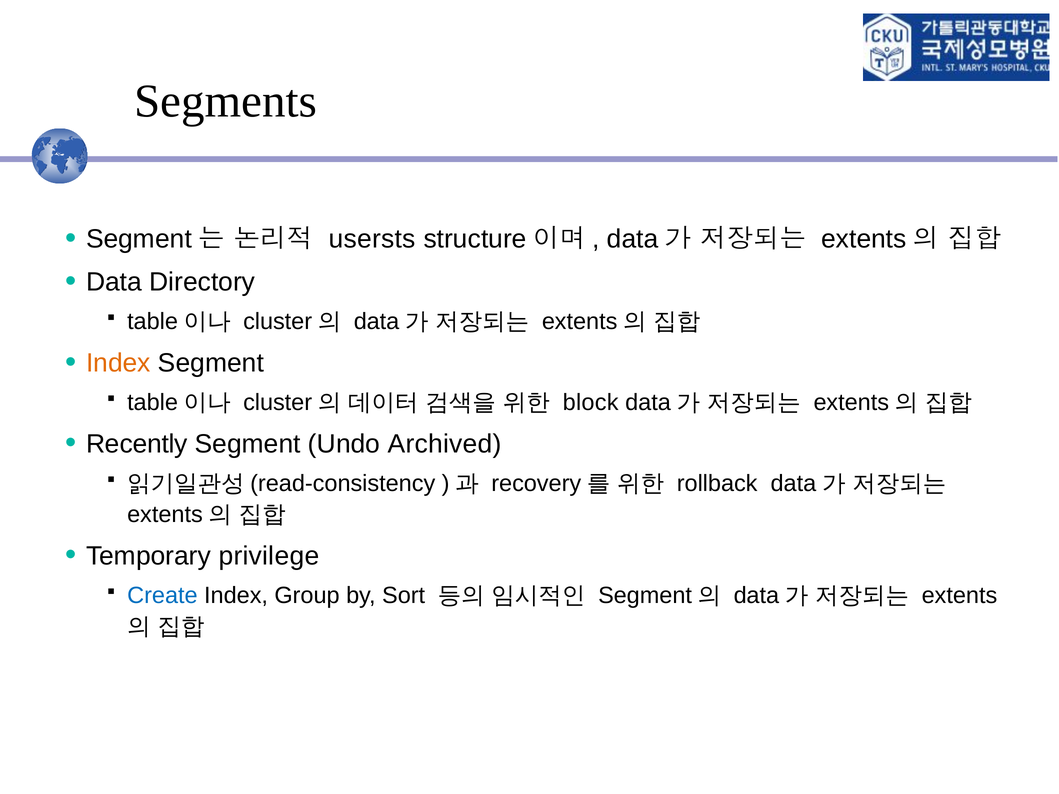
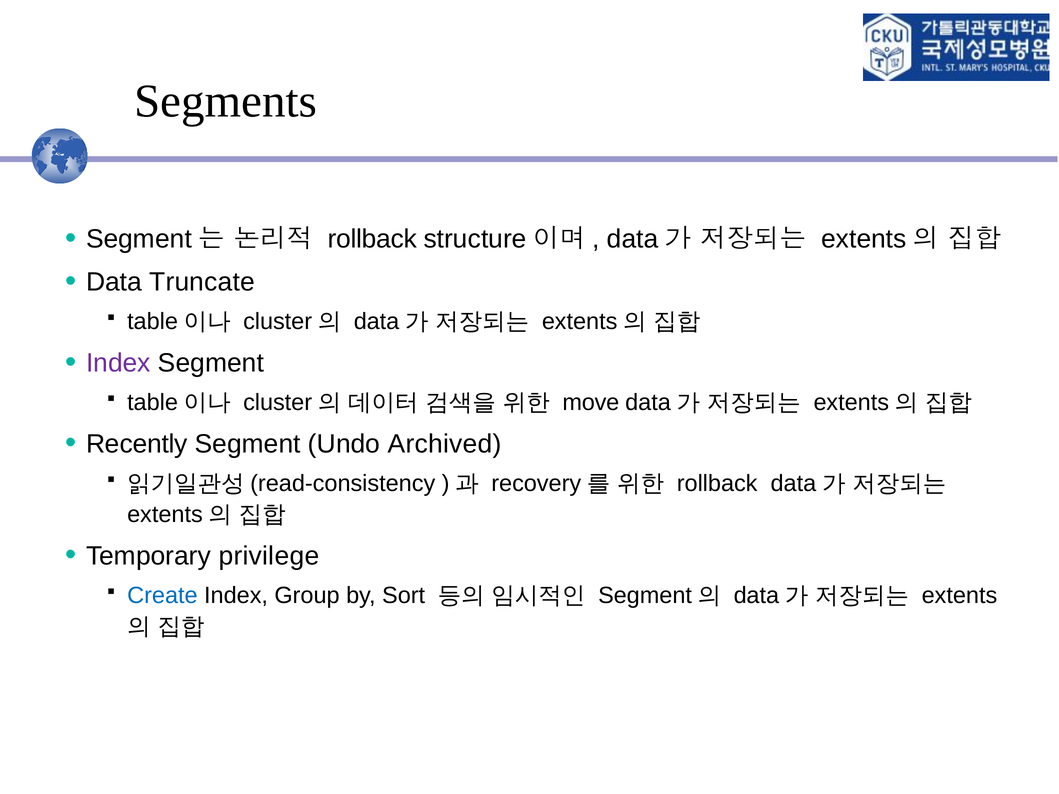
usersts: usersts -> rollback (372, 239)
Directory: Directory -> Truncate (202, 282)
Index colour: orange -> purple (118, 363)
block: block -> move (591, 403)
